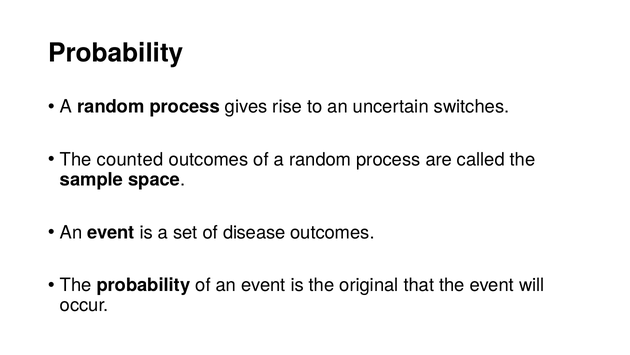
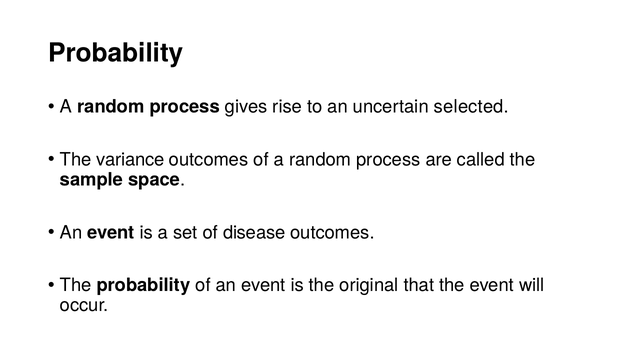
switches: switches -> selected (471, 107)
counted: counted -> variance (130, 159)
